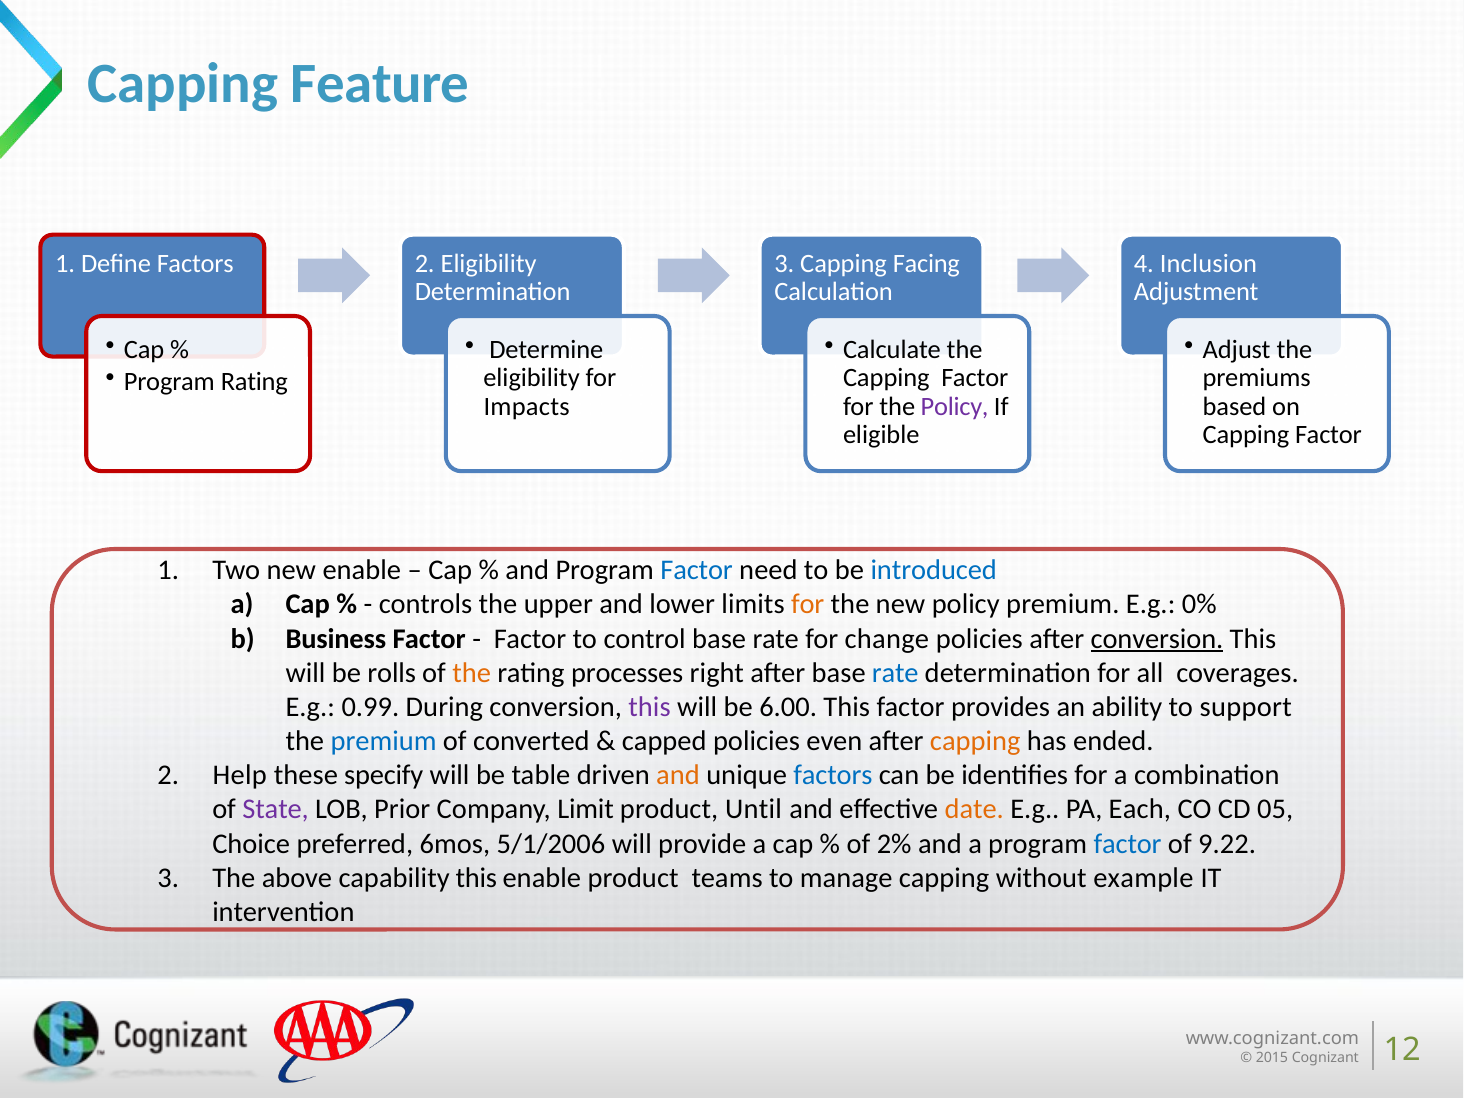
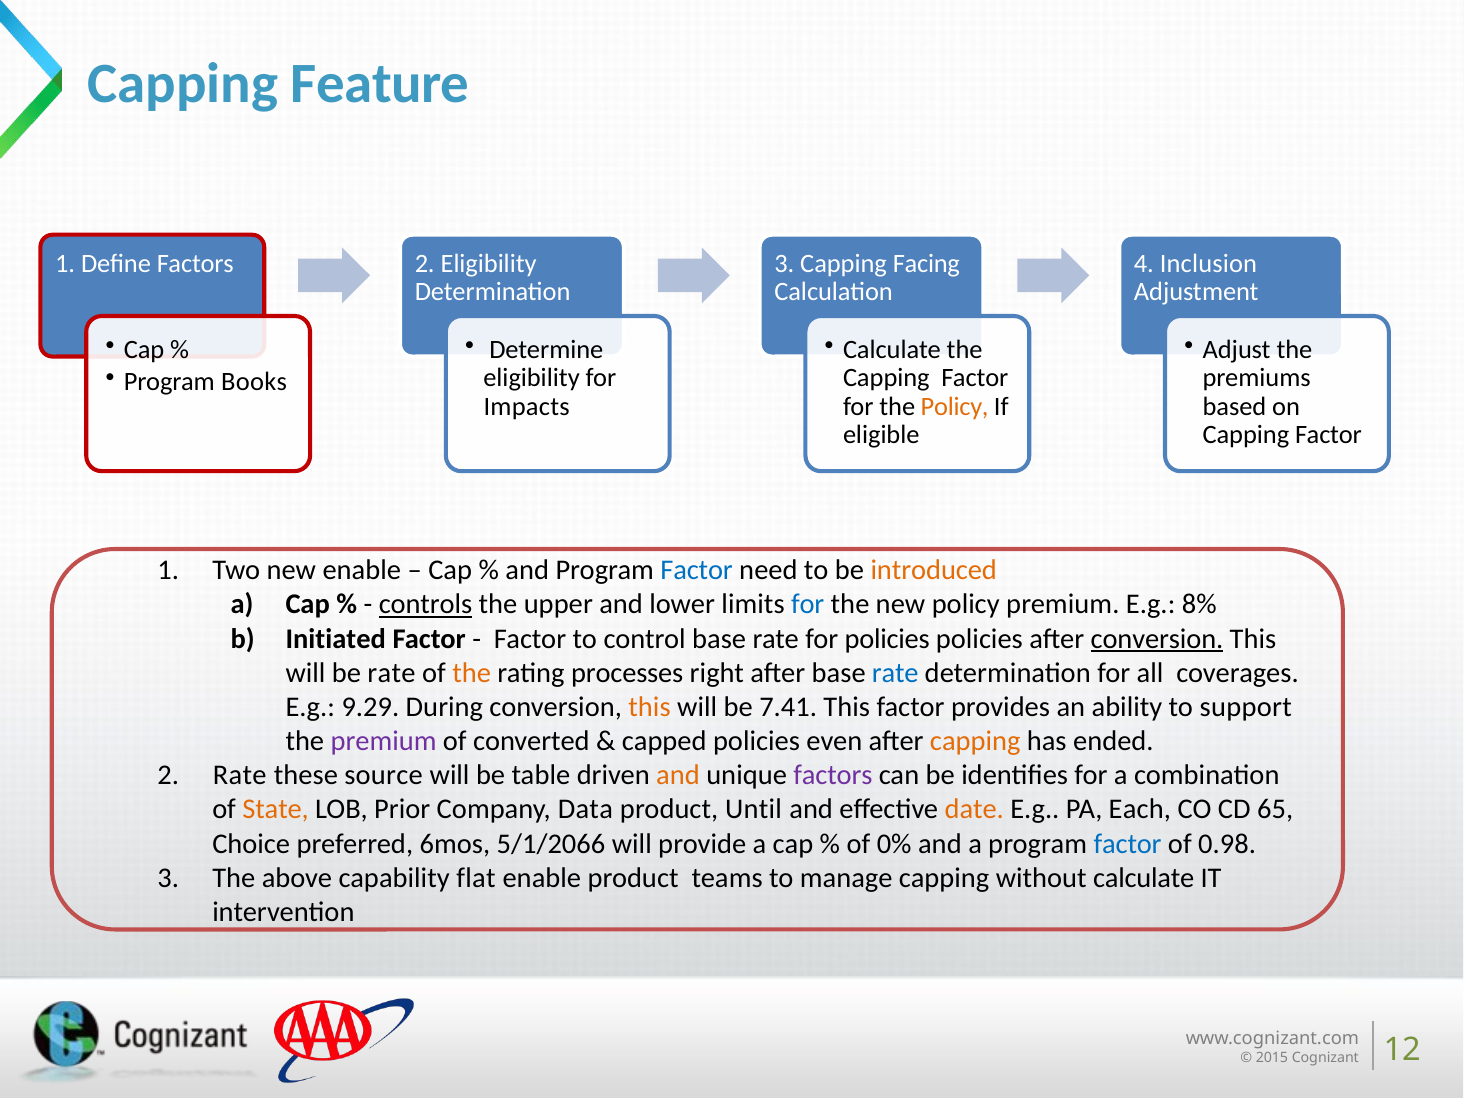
Program Rating: Rating -> Books (254, 382)
Policy colour: purple -> orange (955, 407)
introduced colour: blue -> orange (934, 570)
controls underline: none -> present (425, 604)
for colour: orange -> blue (808, 604)
0%: 0% -> 8% (1199, 604)
Business: Business -> Initiated (336, 639)
for change: change -> policies (887, 639)
be rolls: rolls -> rate (391, 673)
0.99: 0.99 -> 9.29 (370, 707)
this colour: purple -> orange (650, 707)
6.00: 6.00 -> 7.41 (788, 707)
premium colour: blue -> purple (384, 741)
Help: Help -> Rate (240, 775)
specify: specify -> source (384, 775)
factors colour: blue -> purple (833, 775)
State colour: purple -> orange (276, 810)
Limit: Limit -> Data (585, 810)
05: 05 -> 65 (1275, 810)
5/1/2006: 5/1/2006 -> 5/1/2066 (551, 844)
2%: 2% -> 0% (894, 844)
9.22: 9.22 -> 0.98 (1227, 844)
capability this: this -> flat (476, 878)
without example: example -> calculate (1144, 878)
